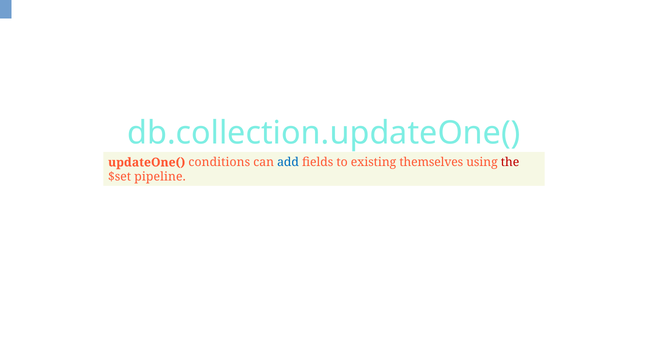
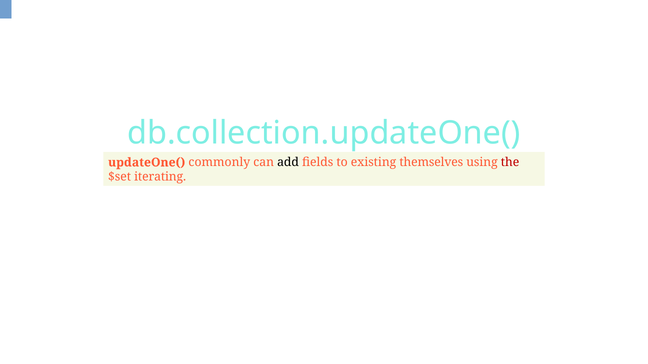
conditions: conditions -> commonly (219, 163)
add colour: blue -> black (288, 163)
pipeline: pipeline -> iterating (160, 177)
